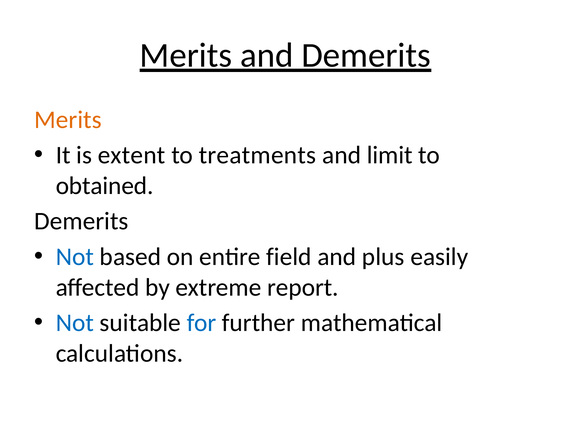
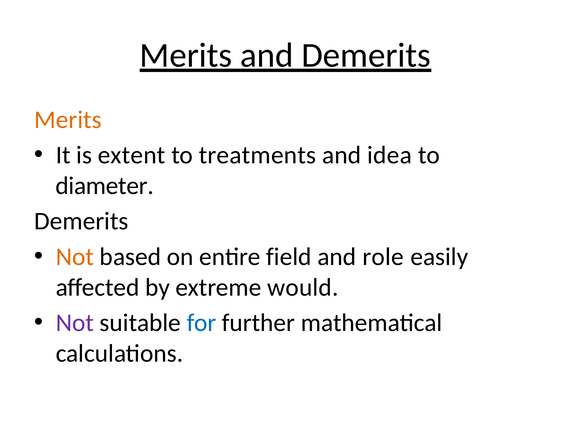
limit: limit -> idea (390, 155)
obtained: obtained -> diameter (105, 186)
Not colour: blue -> orange (75, 257)
plus: plus -> role (383, 257)
report: report -> would (303, 287)
Not colour: blue -> purple (75, 323)
